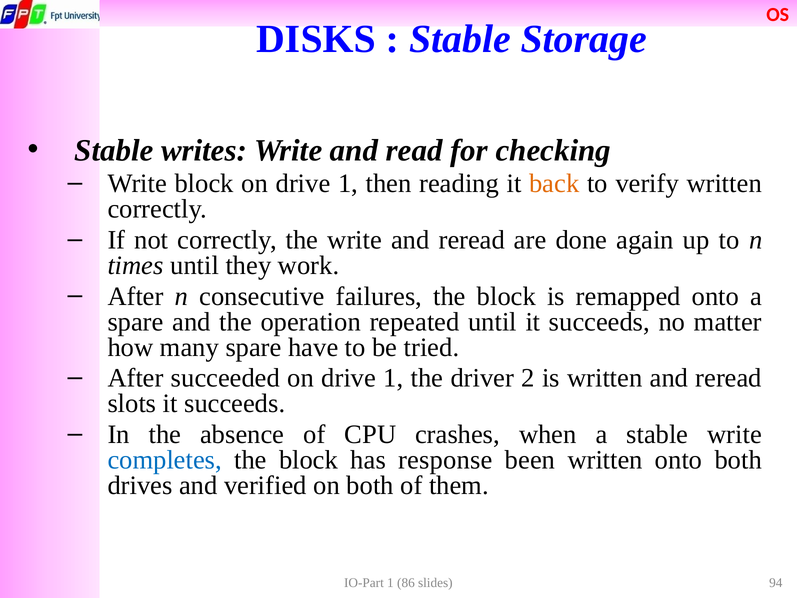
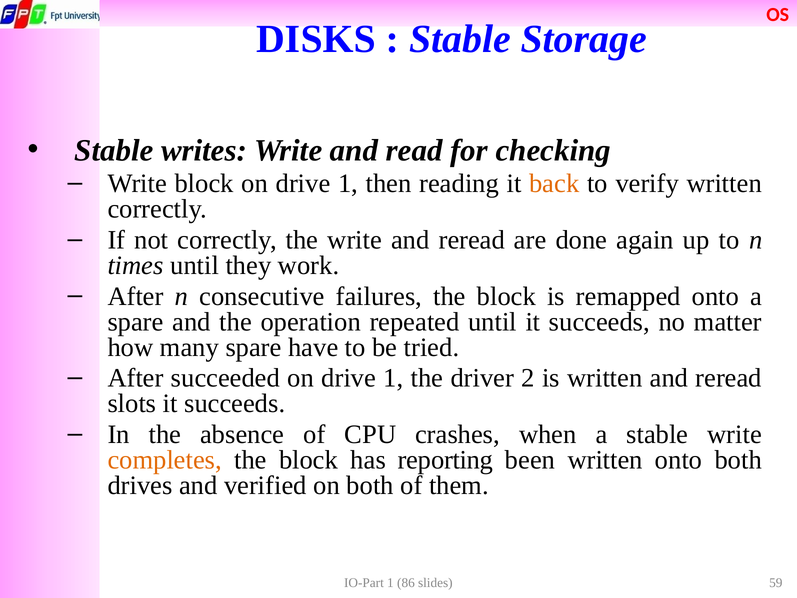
completes colour: blue -> orange (165, 460)
response: response -> reporting (446, 460)
94: 94 -> 59 (776, 583)
